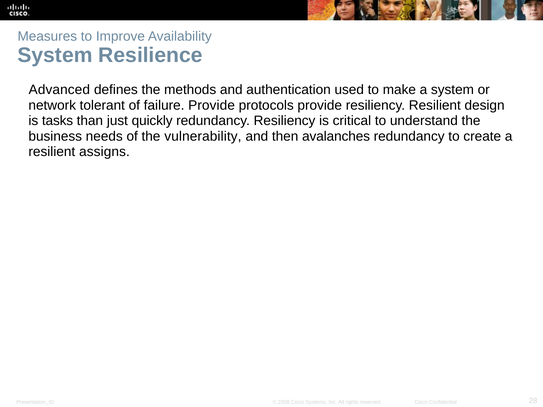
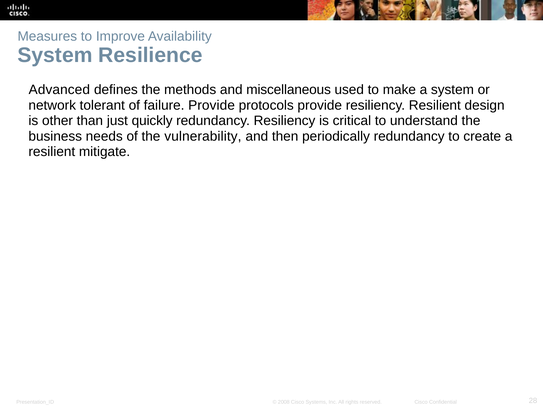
authentication: authentication -> miscellaneous (289, 90)
tasks: tasks -> other (57, 121)
avalanches: avalanches -> periodically (336, 136)
assigns: assigns -> mitigate (105, 152)
